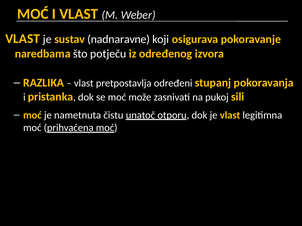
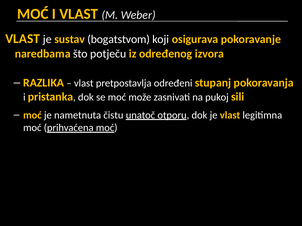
nadnaravne: nadnaravne -> bogatstvom (119, 39)
